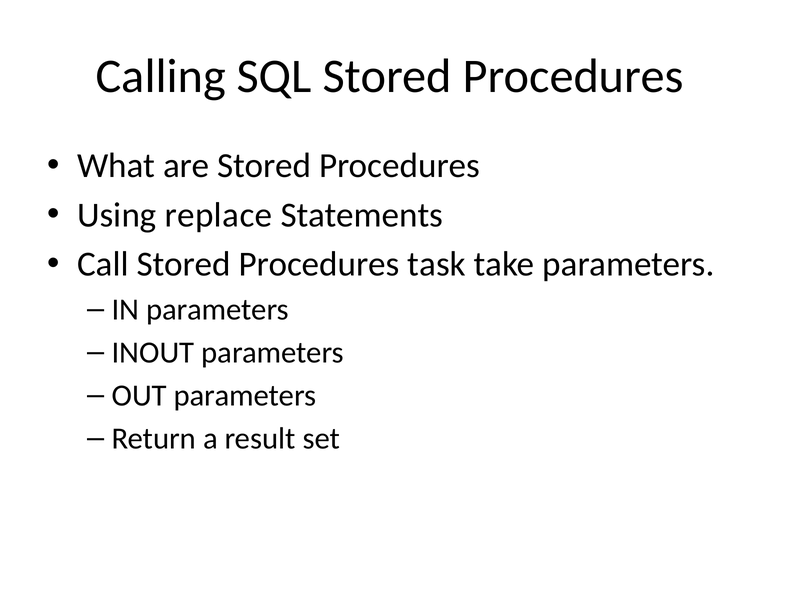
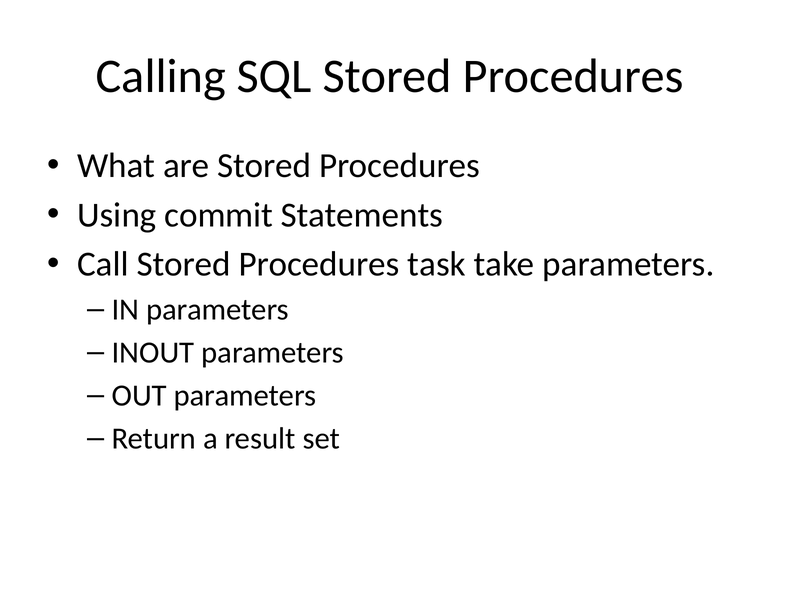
replace: replace -> commit (219, 215)
